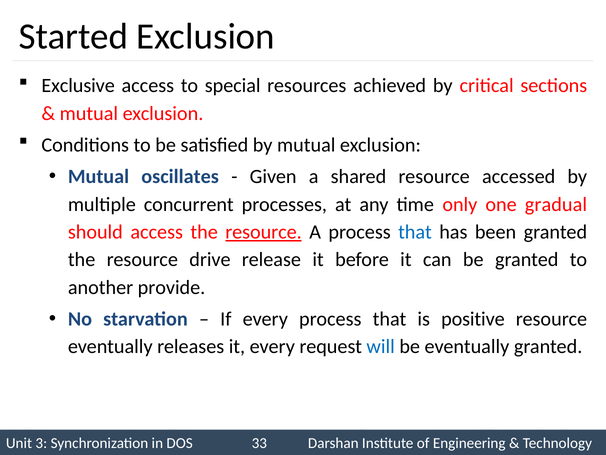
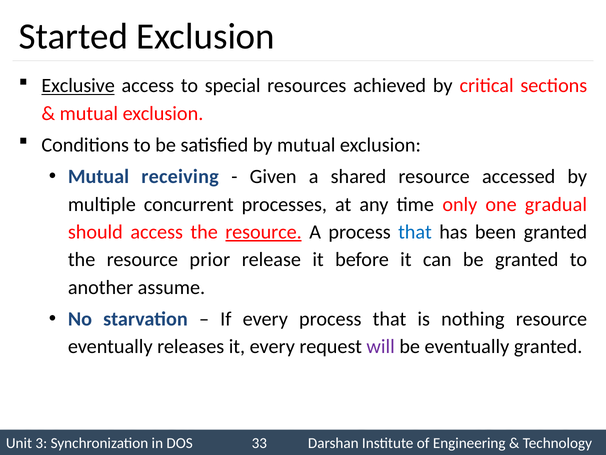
Exclusive underline: none -> present (78, 86)
oscillates: oscillates -> receiving (180, 177)
drive: drive -> prior (210, 259)
provide: provide -> assume (171, 287)
positive: positive -> nothing (473, 319)
will colour: blue -> purple (381, 346)
